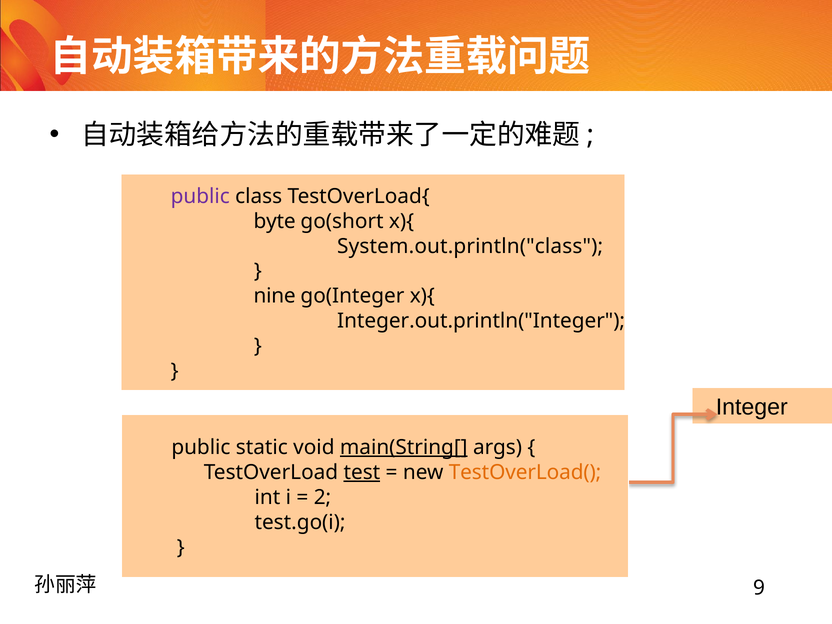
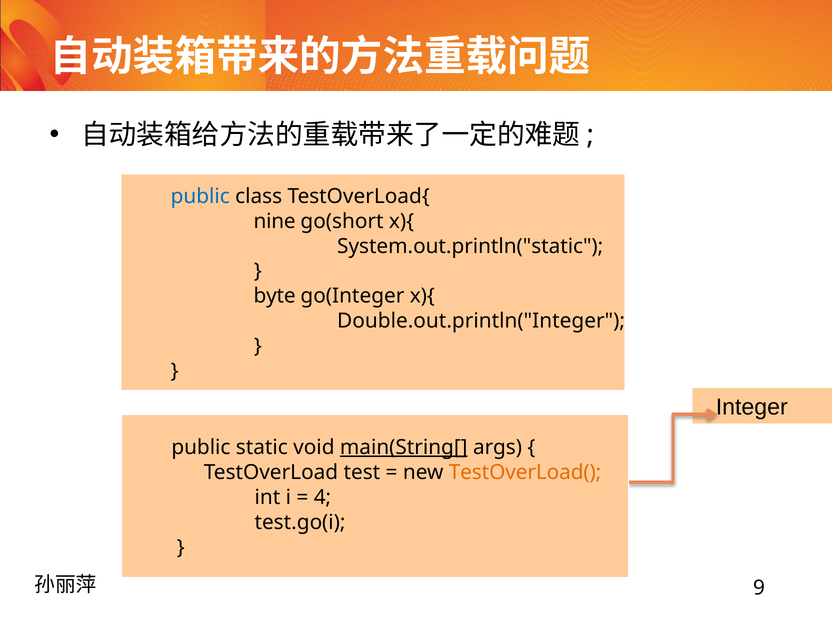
public colour: purple -> blue (200, 196)
byte: byte -> nine (275, 221)
System.out.println("class: System.out.println("class -> System.out.println("static (470, 246)
nine: nine -> byte (275, 296)
Integer.out.println("Integer: Integer.out.println("Integer -> Double.out.println("Integer (481, 321)
test underline: present -> none (362, 472)
2: 2 -> 4 (322, 497)
